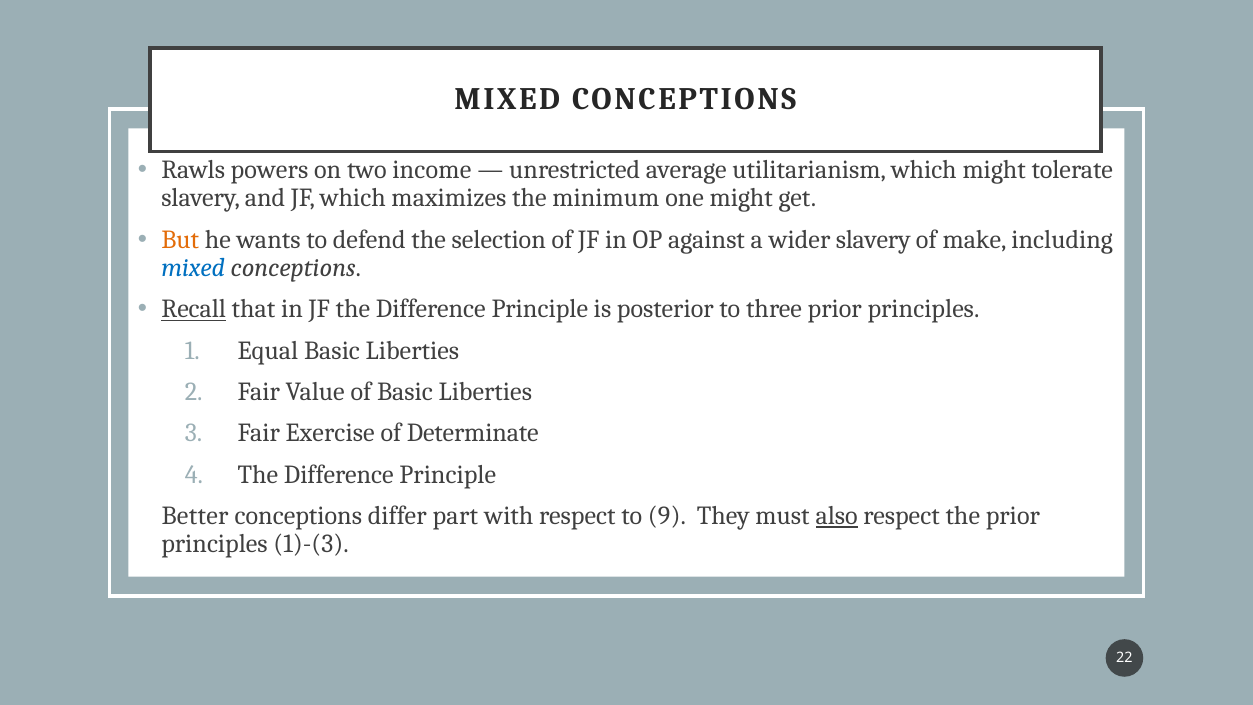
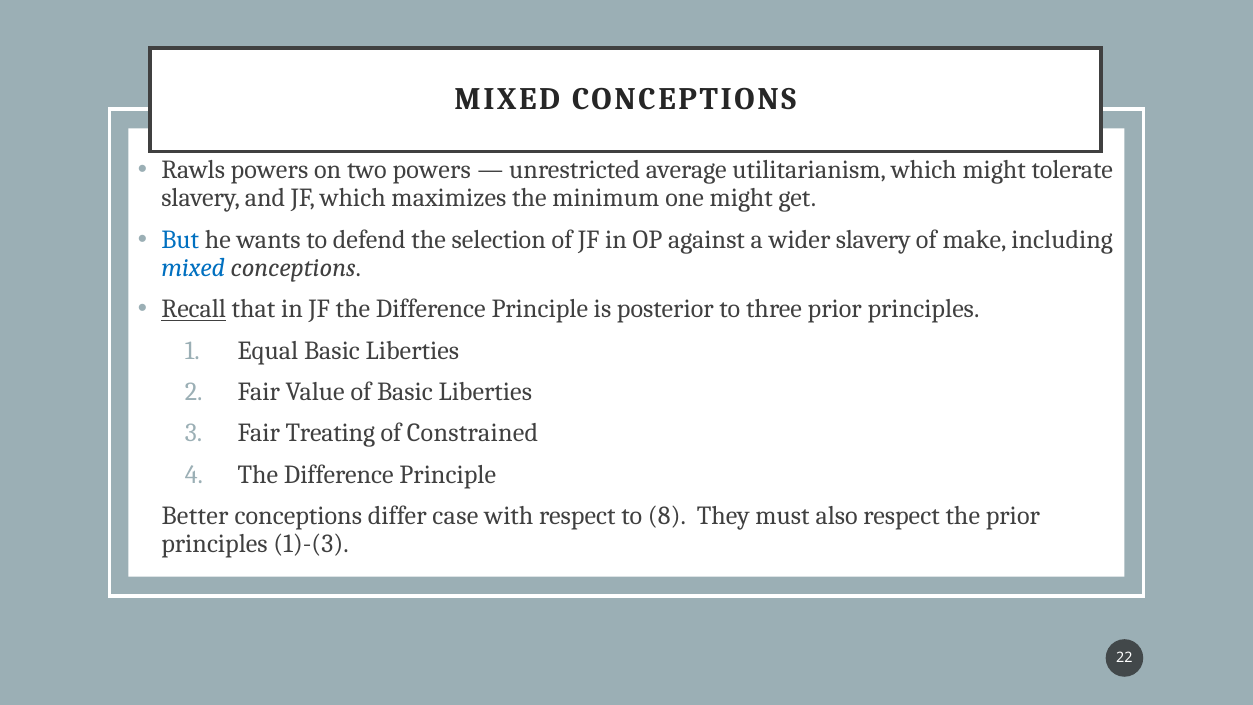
two income: income -> powers (432, 170)
But colour: orange -> blue (180, 240)
Exercise: Exercise -> Treating (330, 433)
Determinate: Determinate -> Constrained (473, 433)
part: part -> case (455, 516)
9: 9 -> 8 (667, 516)
also underline: present -> none (837, 516)
